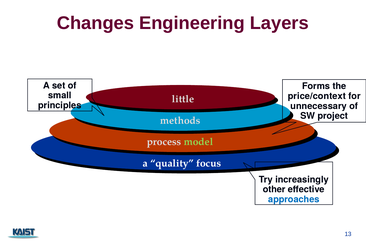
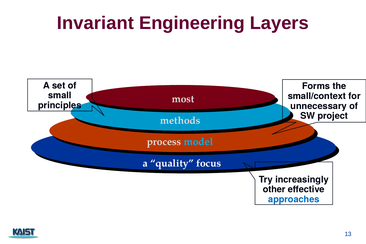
Changes: Changes -> Invariant (95, 23)
price/context: price/context -> small/context (317, 96)
little: little -> most (183, 99)
model colour: light green -> light blue (198, 142)
